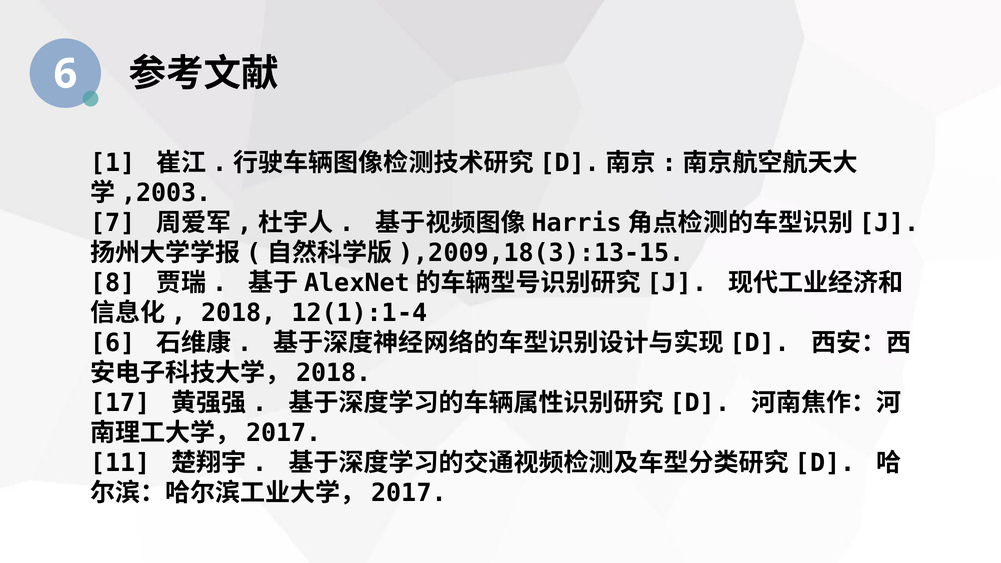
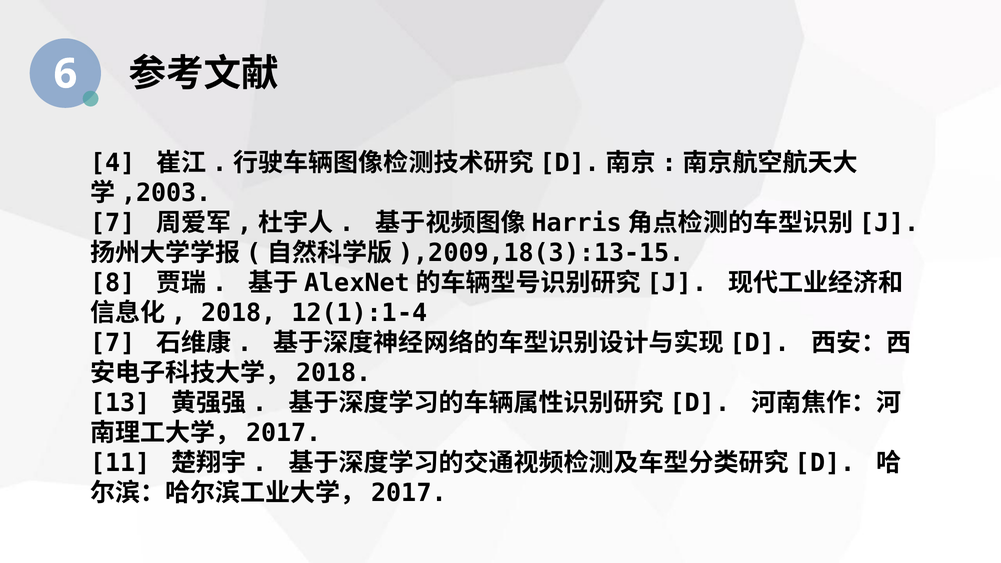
1: 1 -> 4 (113, 163)
6: 6 -> 7 (113, 343)
17: 17 -> 13 (120, 403)
